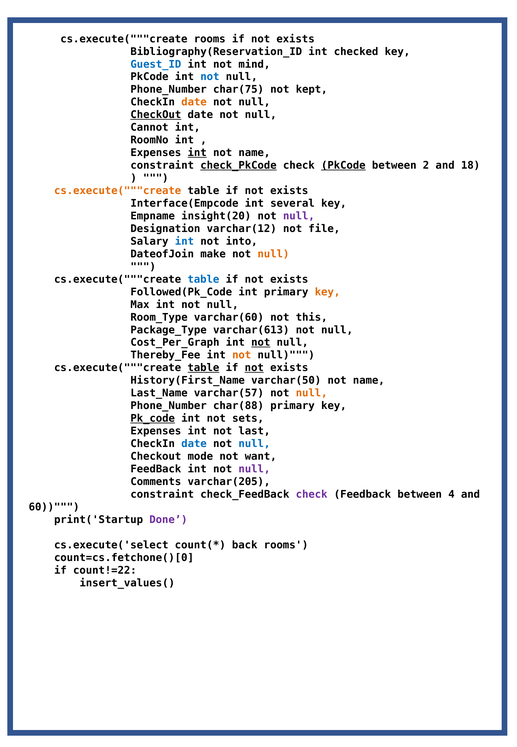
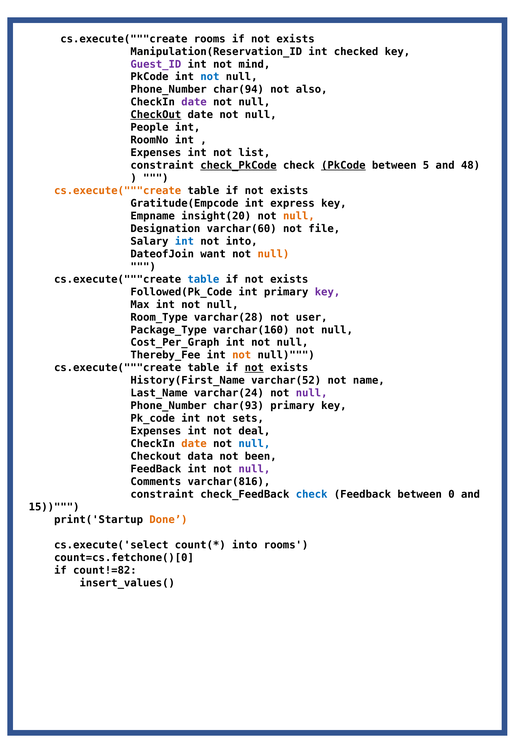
Bibliography(Reservation_ID: Bibliography(Reservation_ID -> Manipulation(Reservation_ID (216, 52)
Guest_ID colour: blue -> purple (156, 64)
char(75: char(75 -> char(94 (238, 89)
kept: kept -> also (312, 89)
date colour: orange -> purple (194, 102)
Cannot: Cannot -> People (149, 127)
int underline: present -> none (197, 153)
name: name -> list (254, 153)
2: 2 -> 5 (426, 165)
18: 18 -> 48 (471, 165)
Interface(Empcode: Interface(Empcode -> Gratitude(Empcode (184, 203)
several: several -> express (292, 203)
null colour: purple -> orange (299, 216)
varchar(12: varchar(12 -> varchar(60 (242, 229)
make: make -> want (213, 254)
key colour: orange -> purple (328, 292)
varchar(60: varchar(60 -> varchar(28 (229, 317)
this: this -> user (312, 317)
varchar(613: varchar(613 -> varchar(160 (251, 330)
not underline: present -> none (261, 342)
table underline: present -> none (203, 368)
varchar(50: varchar(50 -> varchar(52 (286, 380)
varchar(57: varchar(57 -> varchar(24 (229, 393)
null colour: orange -> purple (312, 393)
char(88: char(88 -> char(93 (238, 406)
Pk_code underline: present -> none (153, 418)
last: last -> deal (254, 431)
date colour: blue -> orange (194, 444)
mode: mode -> data (200, 456)
want: want -> been (261, 456)
varchar(205: varchar(205 -> varchar(816 (229, 482)
check colour: purple -> blue (312, 494)
4: 4 -> 0 (451, 494)
60: 60 -> 15 (54, 507)
Done colour: purple -> orange (168, 519)
back: back -> into (245, 545)
count!=22: count!=22 -> count!=82 (105, 570)
